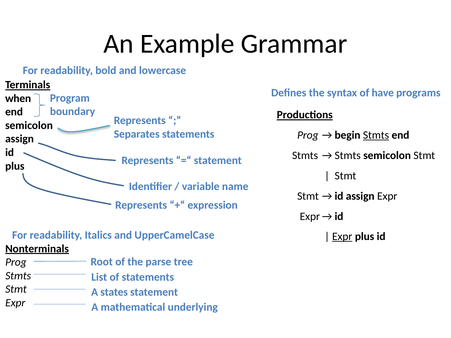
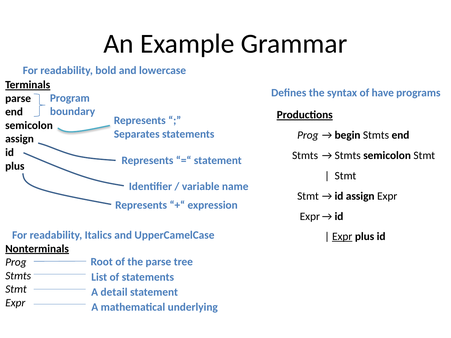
when: when -> parse (18, 98)
Stmts underline: present -> none (376, 135)
states: states -> detail (114, 292)
